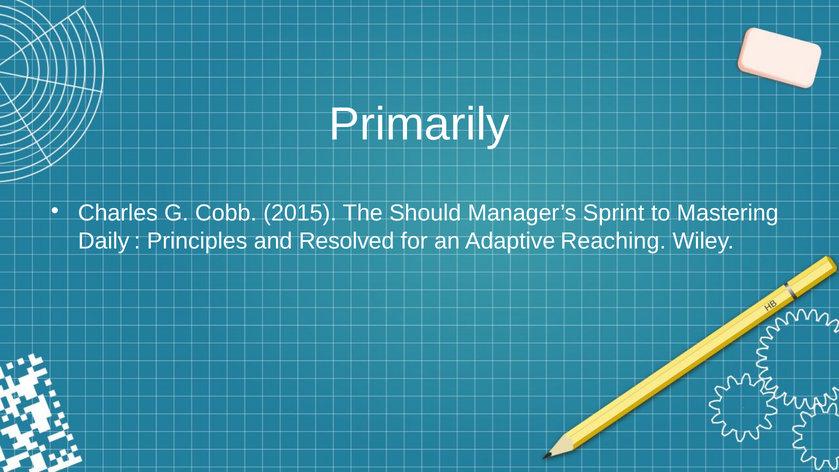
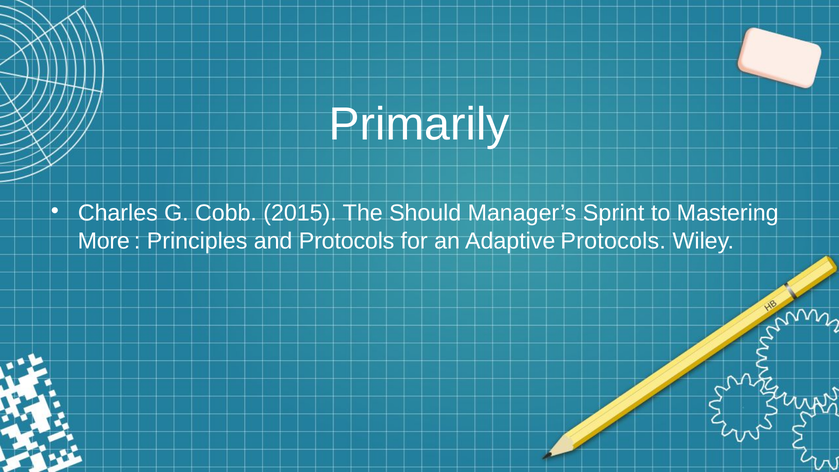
Daily: Daily -> More (104, 241)
and Resolved: Resolved -> Protocols (347, 241)
Adaptive Reaching: Reaching -> Protocols (613, 241)
